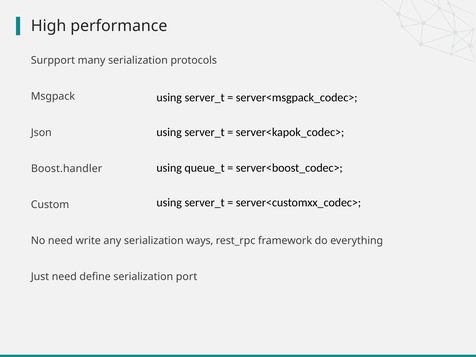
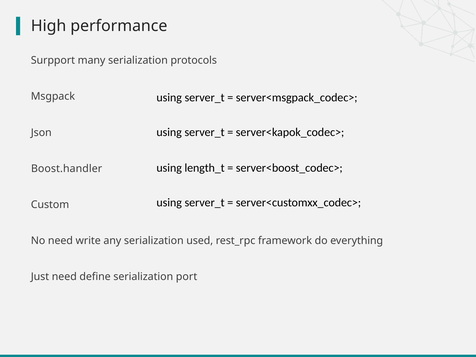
queue_t: queue_t -> length_t (205, 168)
ways: ways -> used (200, 241)
